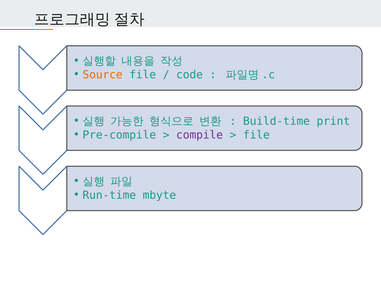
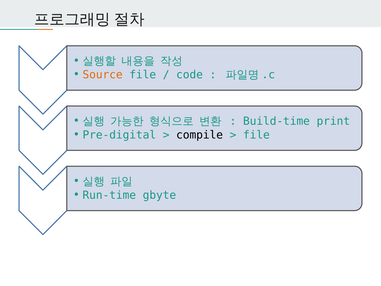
Pre-compile: Pre-compile -> Pre-digital (119, 135)
compile colour: purple -> black (200, 135)
mbyte: mbyte -> gbyte (159, 195)
